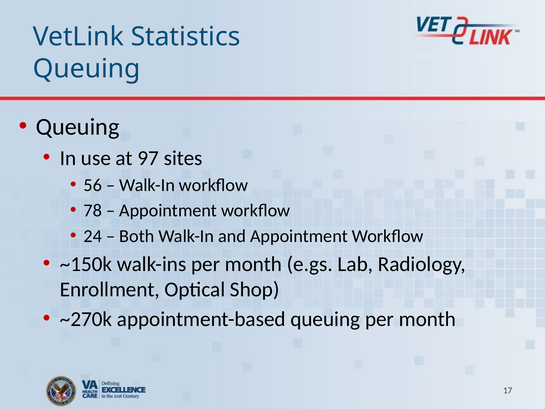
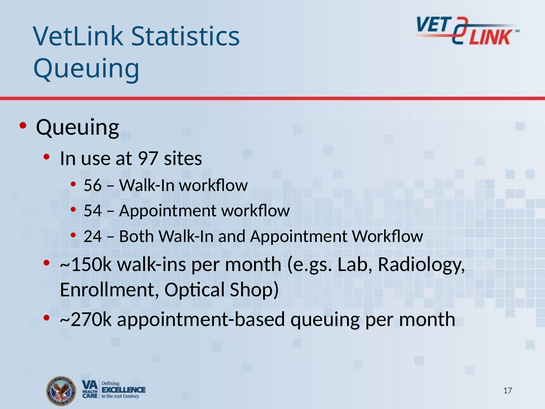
78: 78 -> 54 (93, 210)
